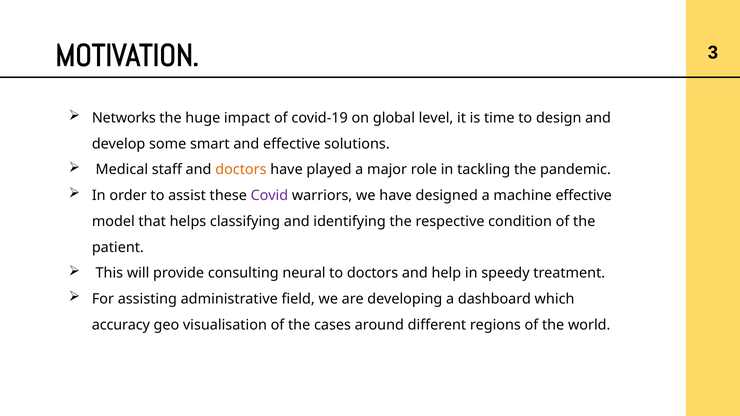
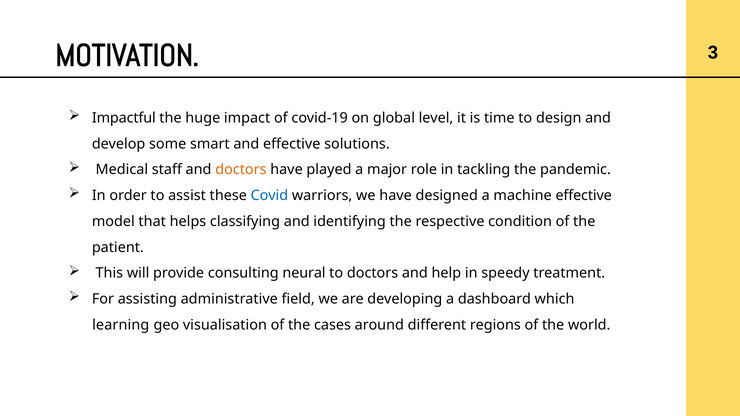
Networks: Networks -> Impactful (124, 118)
Covid colour: purple -> blue (269, 196)
accuracy: accuracy -> learning (121, 325)
